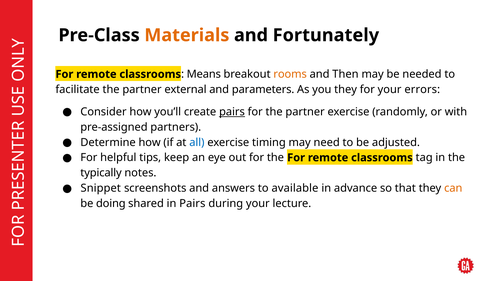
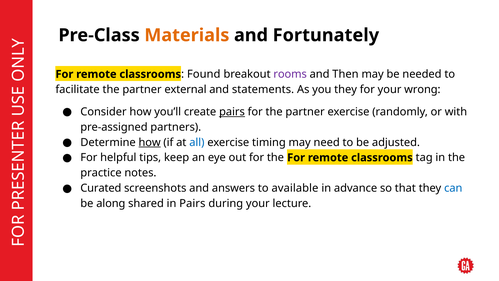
Means: Means -> Found (204, 74)
rooms colour: orange -> purple (290, 74)
parameters: parameters -> statements (263, 89)
errors: errors -> wrong (422, 89)
how underline: none -> present (150, 142)
typically: typically -> practice (101, 173)
Snippet: Snippet -> Curated (101, 188)
can colour: orange -> blue (453, 188)
doing: doing -> along (111, 203)
